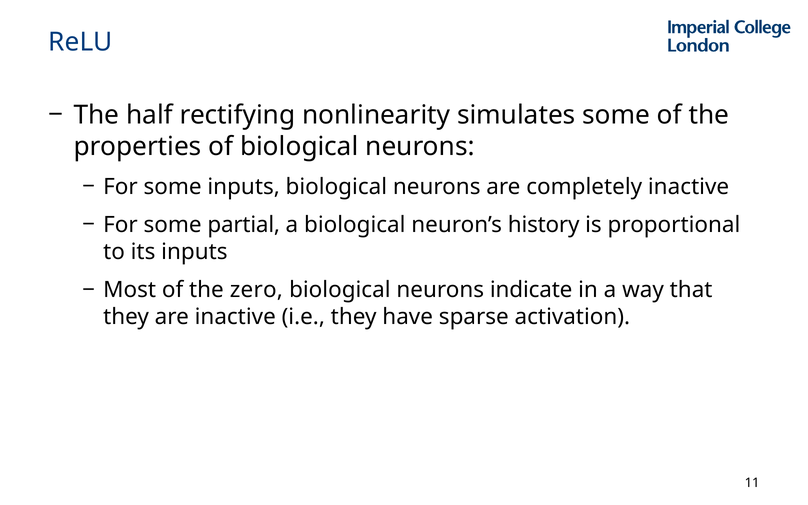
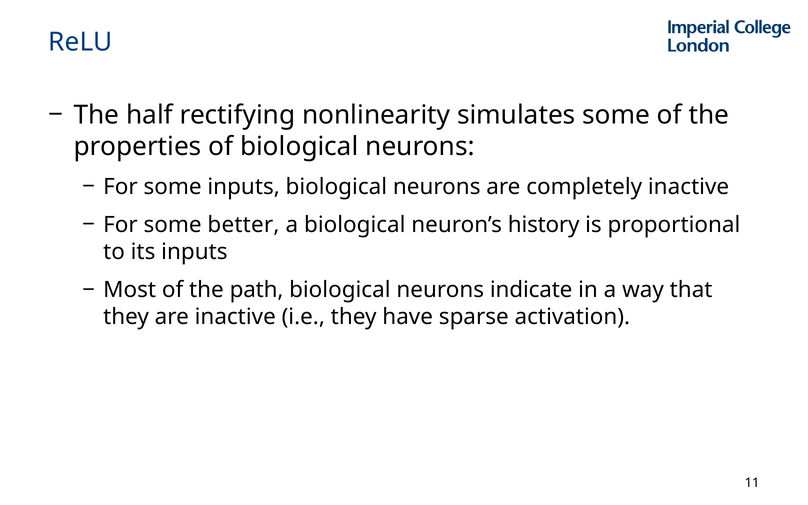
partial: partial -> better (243, 225)
zero: zero -> path (257, 290)
